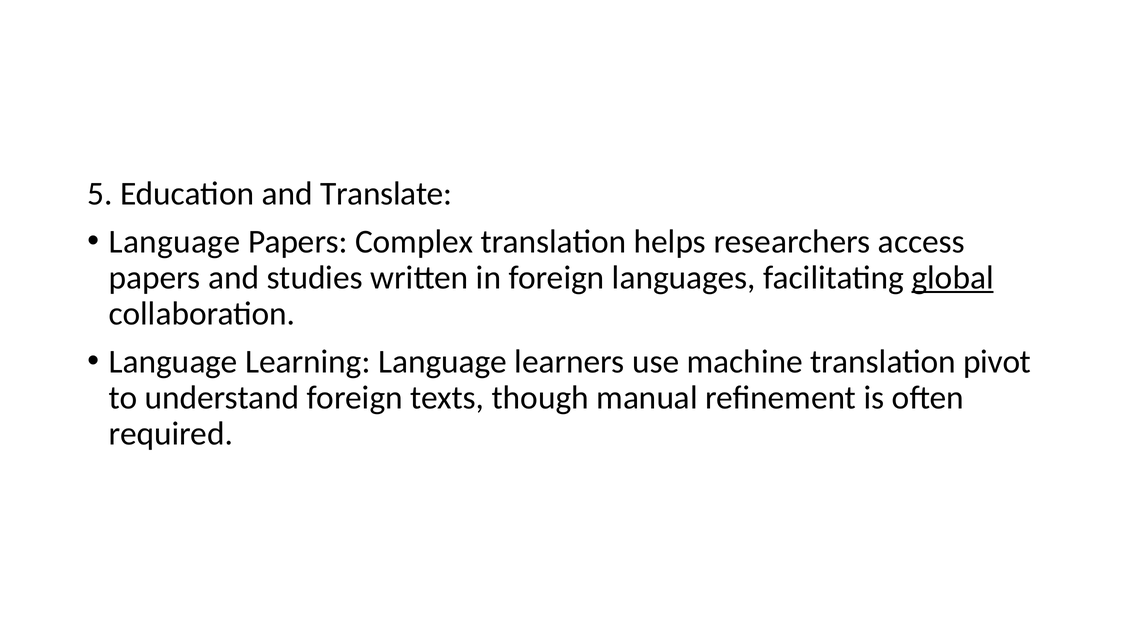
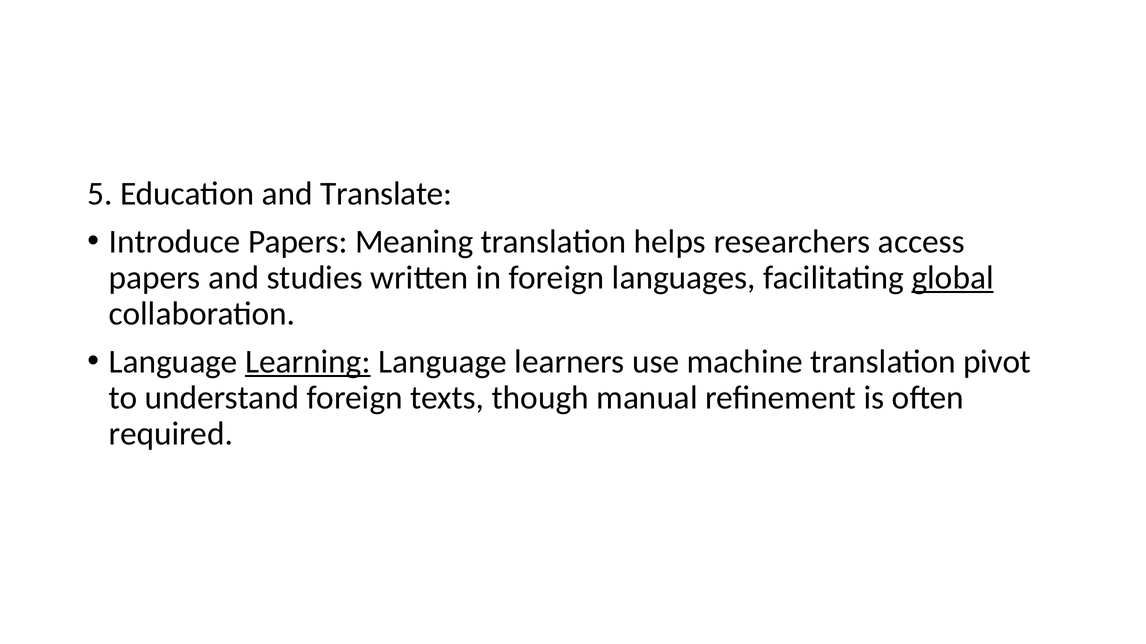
Language: Language -> Introduce (175, 242)
Complex: Complex -> Meaning (414, 242)
Learning underline: none -> present (308, 362)
